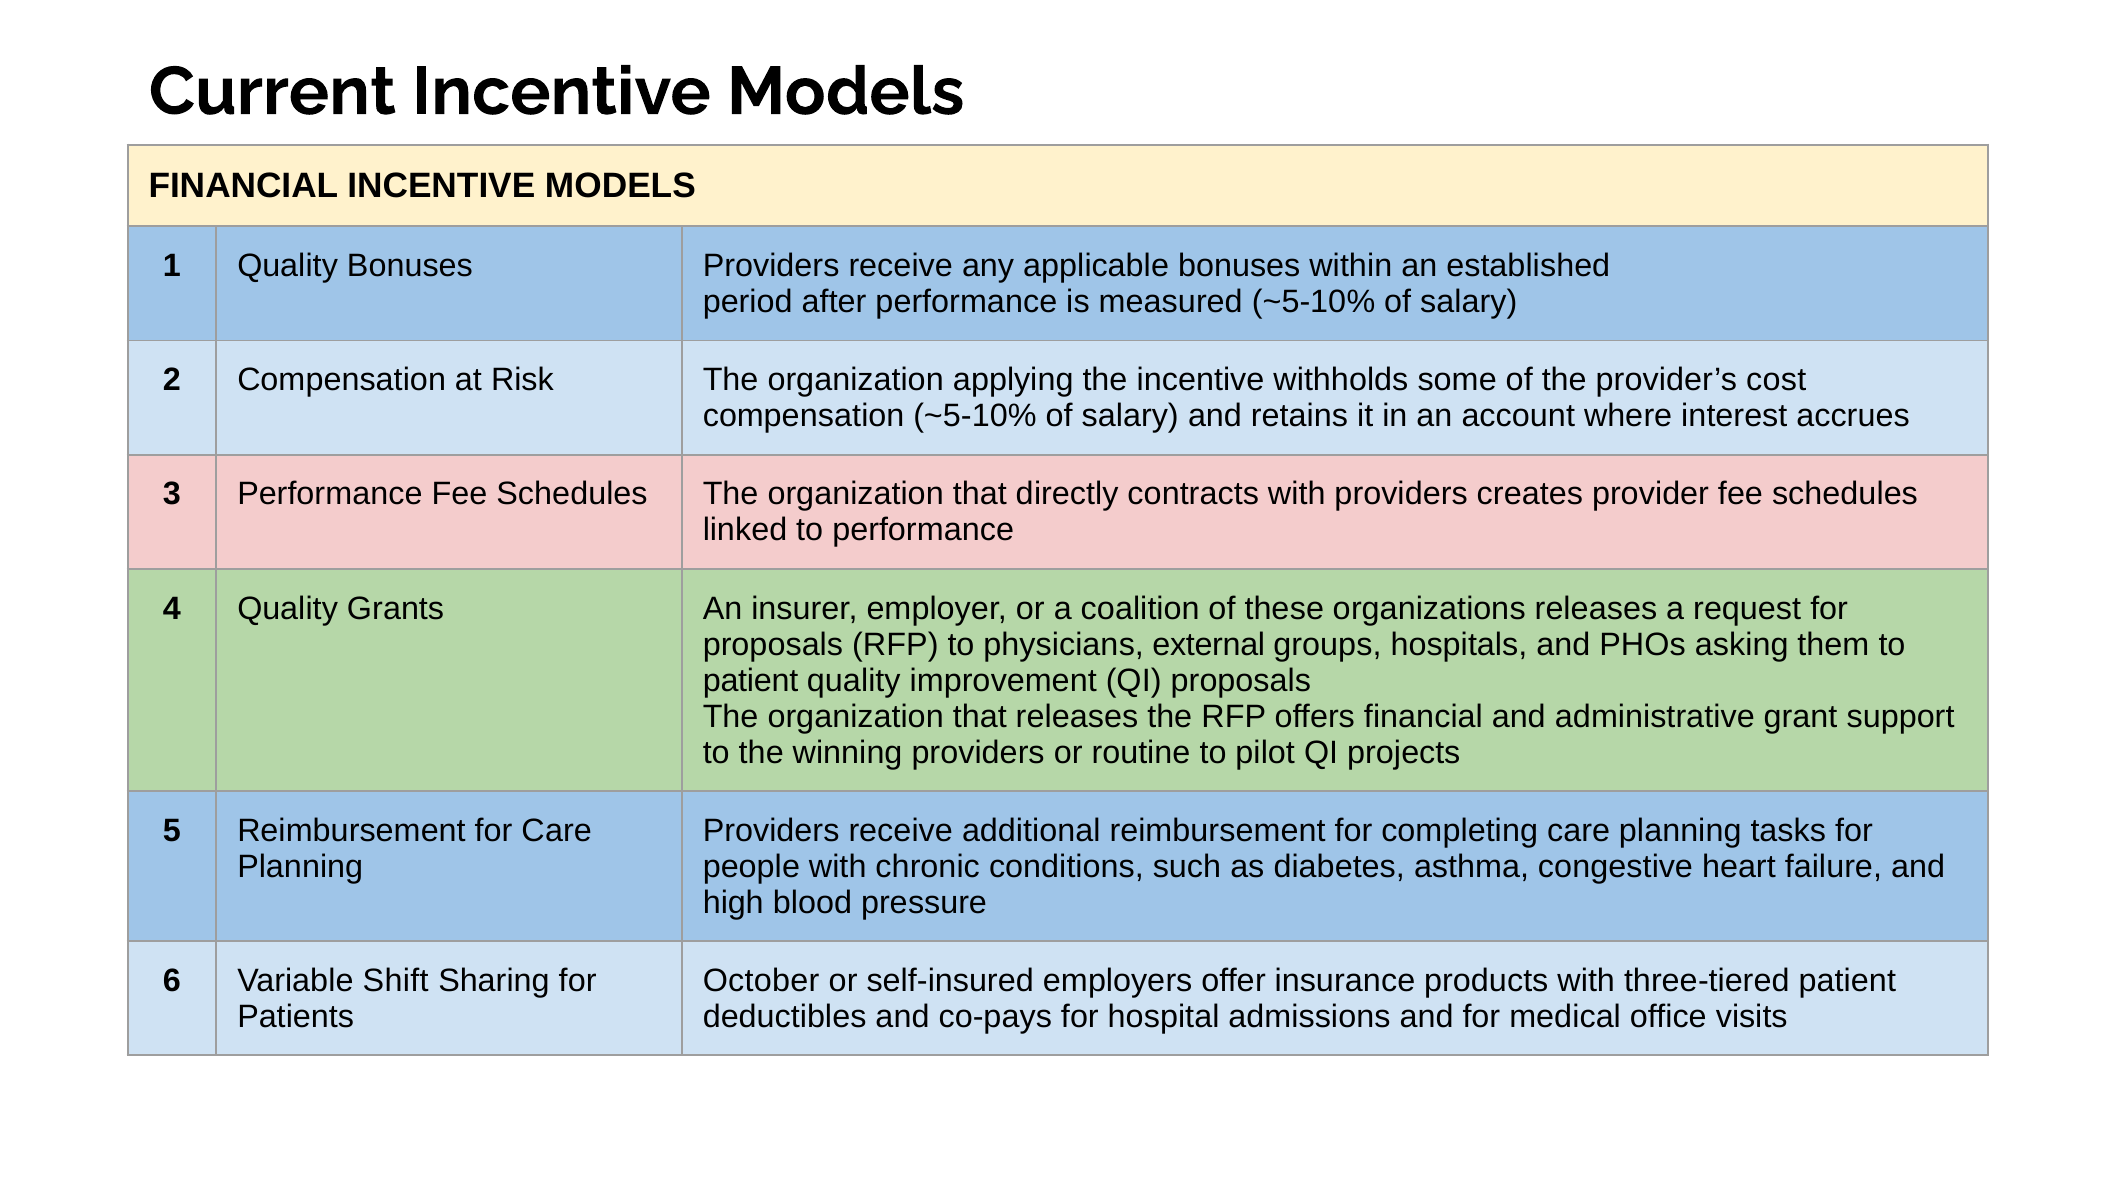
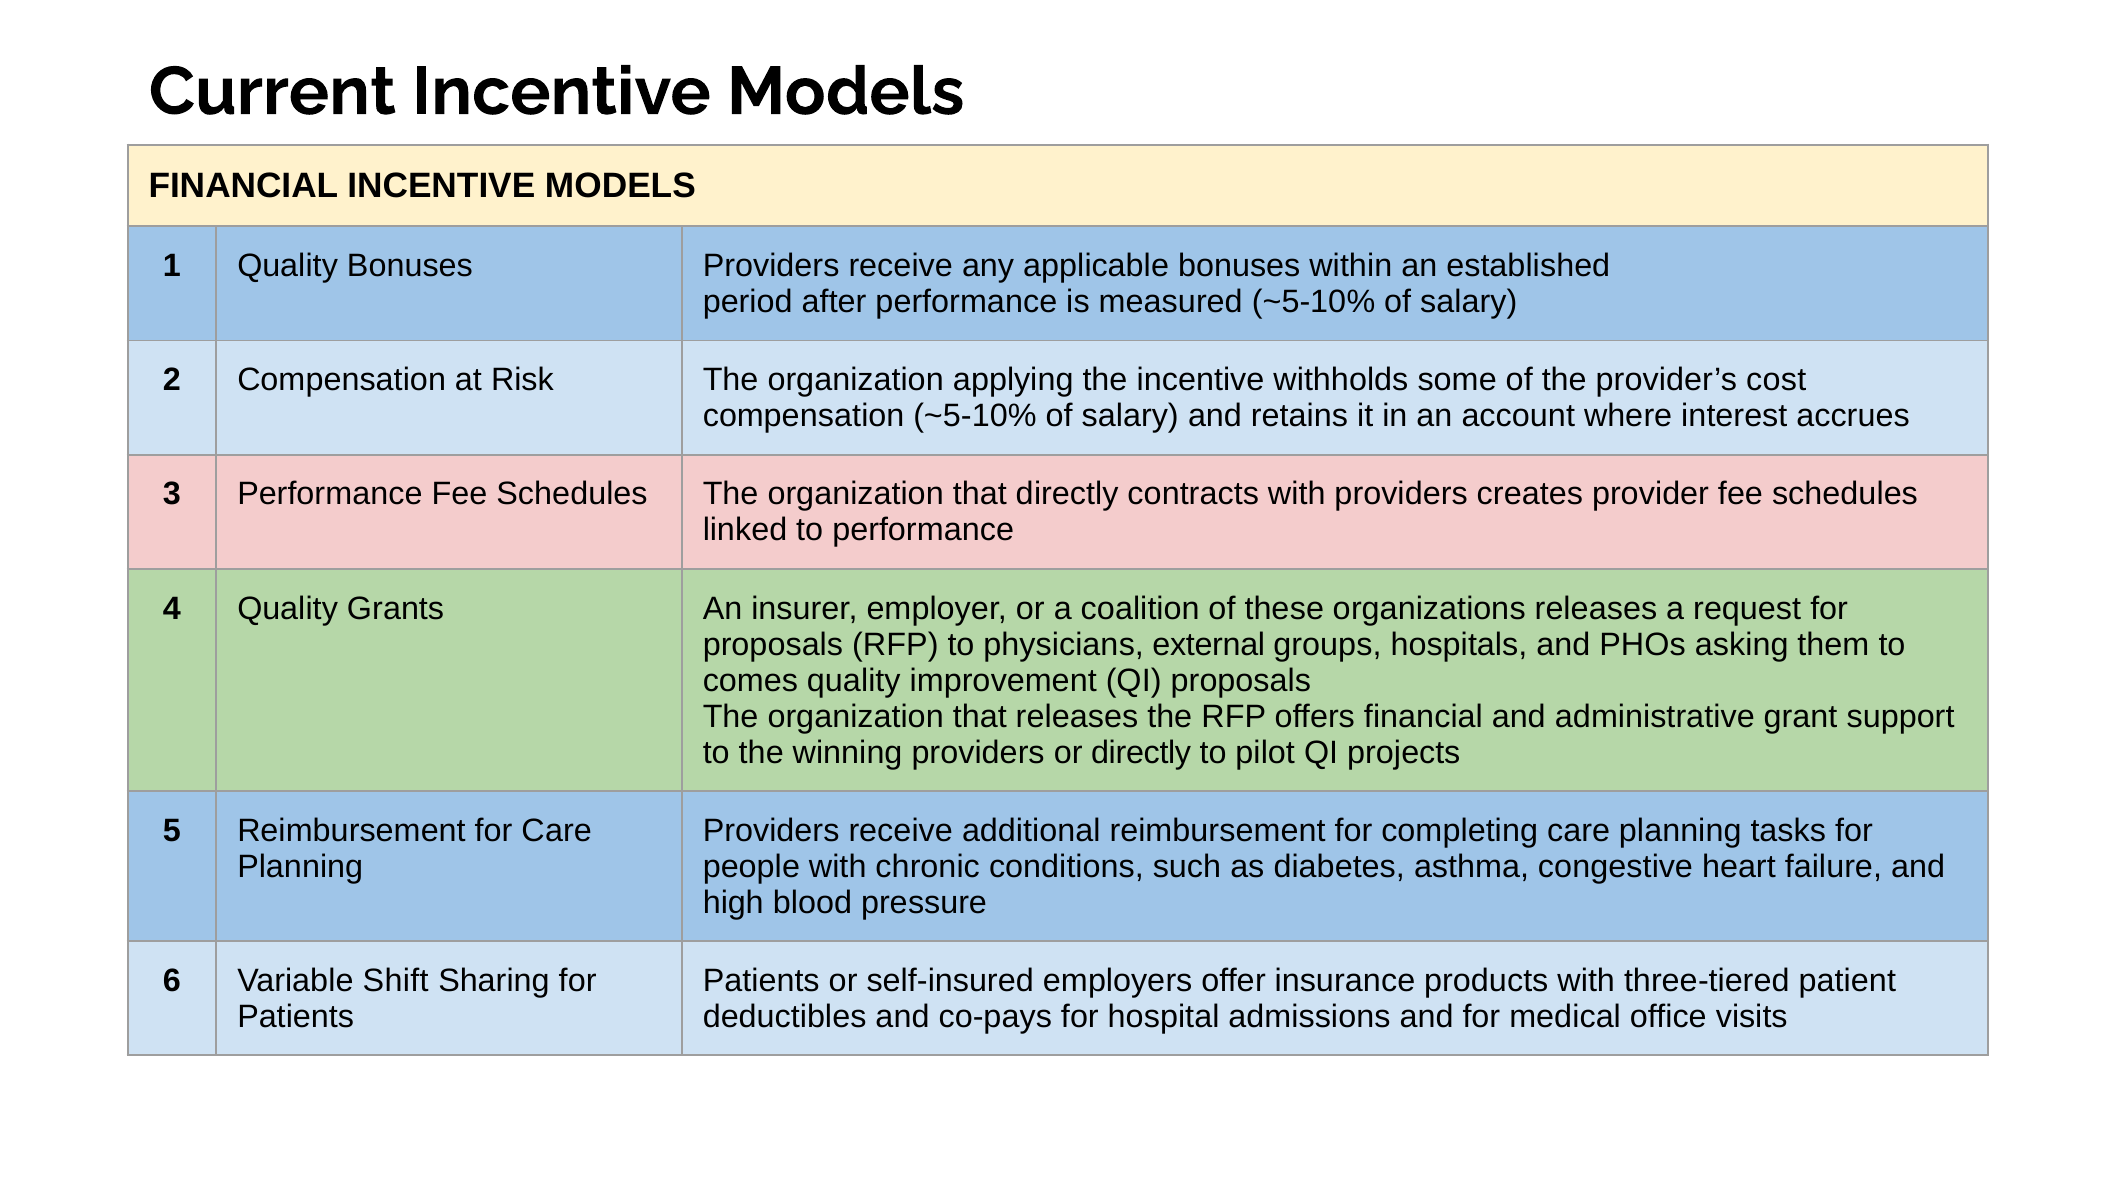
patient: patient -> comes (750, 681)
or routine: routine -> directly (1141, 753)
October: October -> Patients (761, 981)
